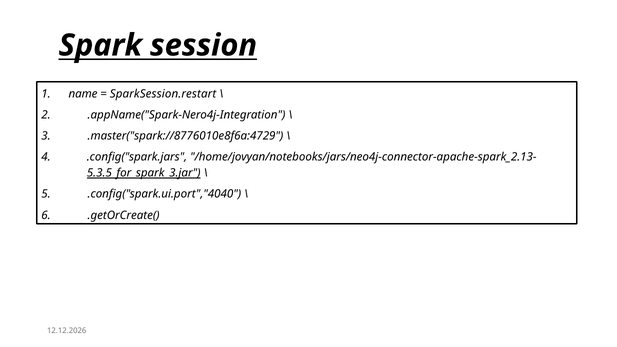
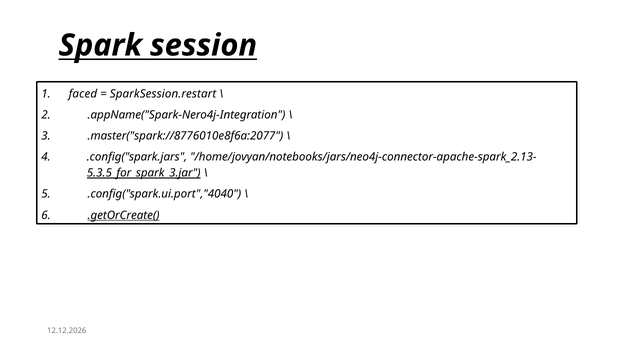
name: name -> faced (83, 94)
.master("spark://8776010e8f6a:4729: .master("spark://8776010e8f6a:4729 -> .master("spark://8776010e8f6a:2077 (185, 136)
.getOrCreate( underline: none -> present (124, 215)
